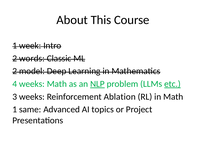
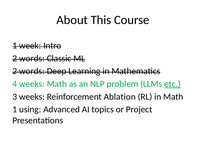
model: model -> words (32, 71)
NLP underline: present -> none (97, 84)
same: same -> using (30, 110)
